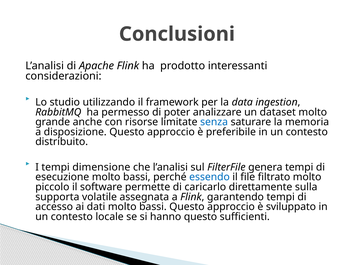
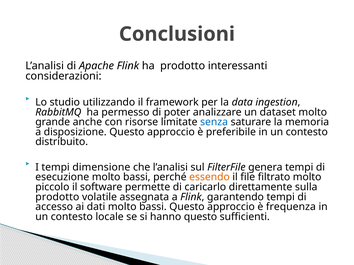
essendo colour: blue -> orange (209, 177)
supporta: supporta -> prodotto (57, 197)
sviluppato: sviluppato -> frequenza (291, 207)
